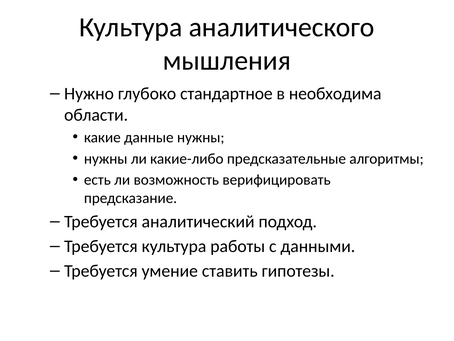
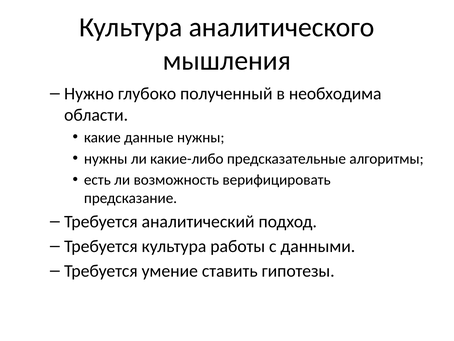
стандартное: стандартное -> полученный (226, 94)
